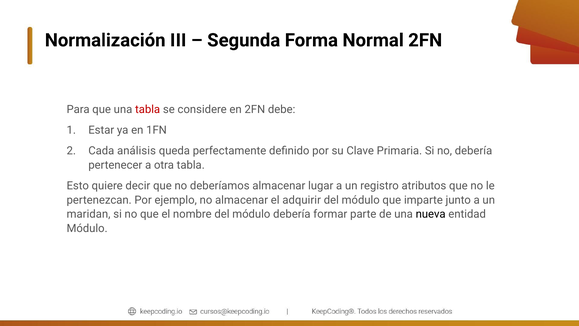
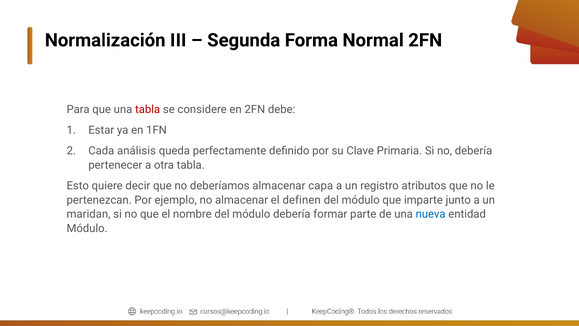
lugar: lugar -> capa (321, 186)
adquirir: adquirir -> definen (302, 200)
nueva colour: black -> blue (431, 214)
